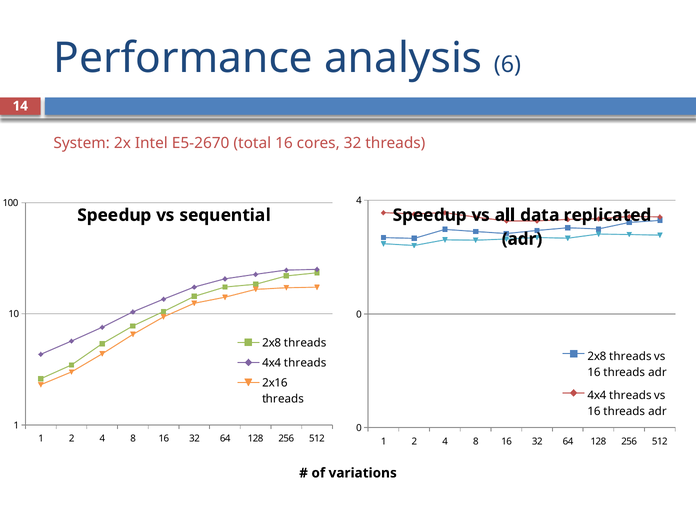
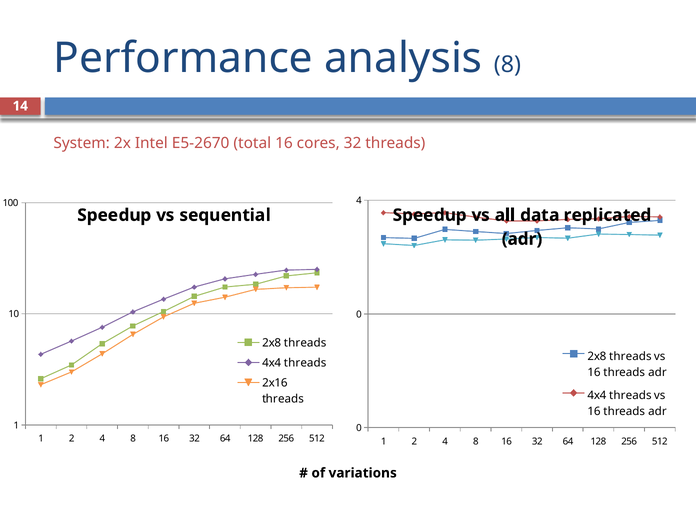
analysis 6: 6 -> 8 (507, 64)
